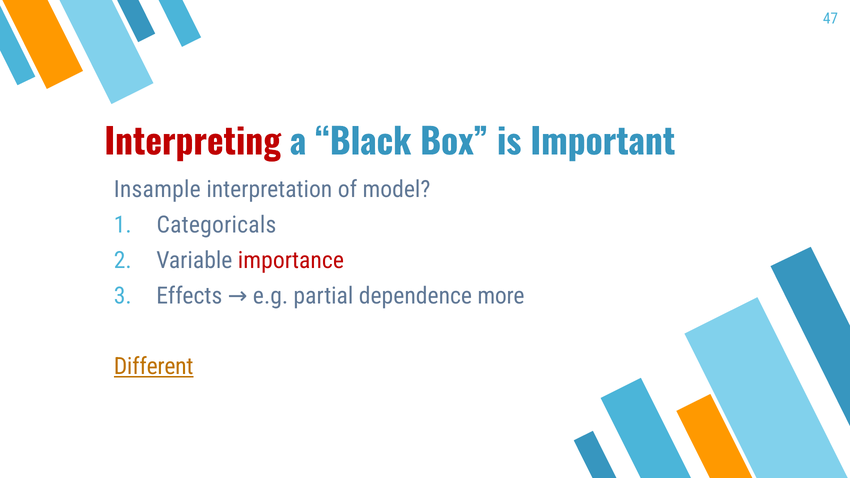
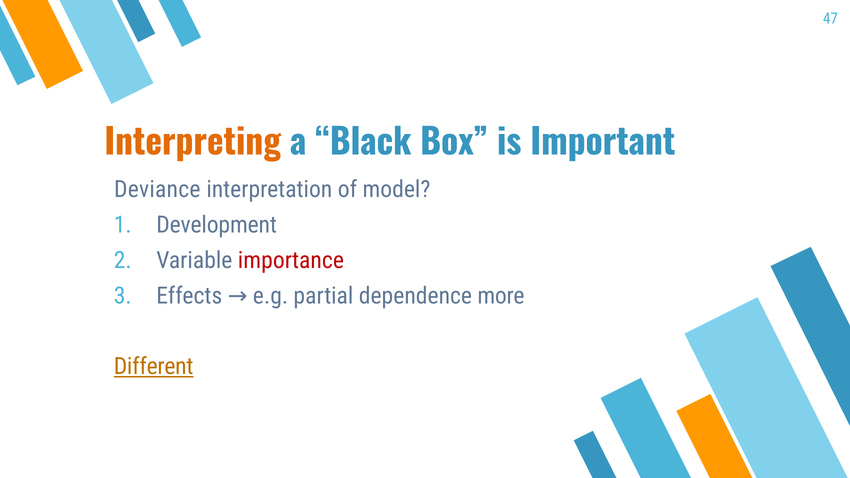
Interpreting colour: red -> orange (193, 143)
Insample: Insample -> Deviance (157, 190)
Categoricals: Categoricals -> Development (217, 225)
